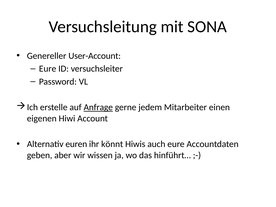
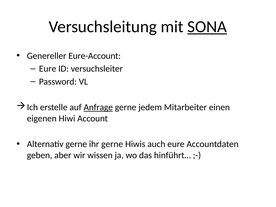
SONA underline: none -> present (207, 27)
User-Account: User-Account -> Eure-Account (95, 56)
Alternativ euren: euren -> gerne (76, 144)
ihr könnt: könnt -> gerne (112, 144)
